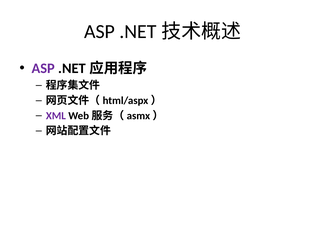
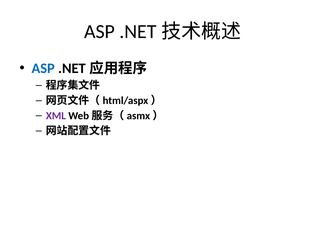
ASP colour: purple -> blue (43, 68)
